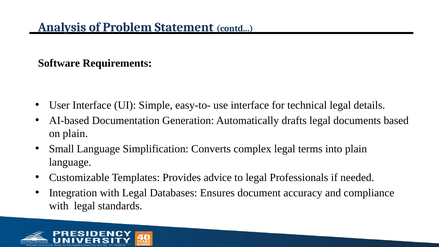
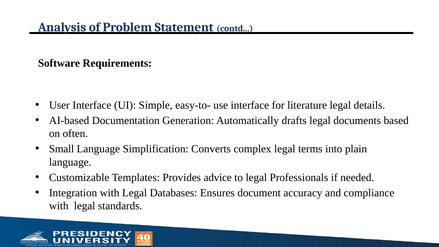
technical: technical -> literature (307, 105)
on plain: plain -> often (75, 134)
